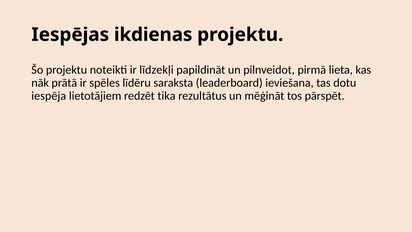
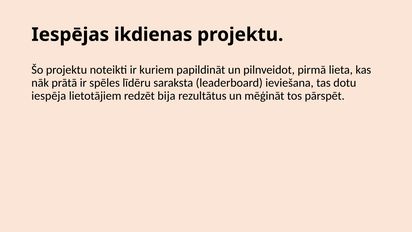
līdzekļi: līdzekļi -> kuriem (157, 70)
tika: tika -> bija (166, 96)
